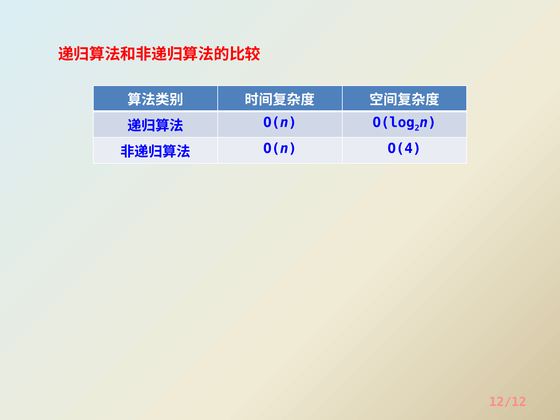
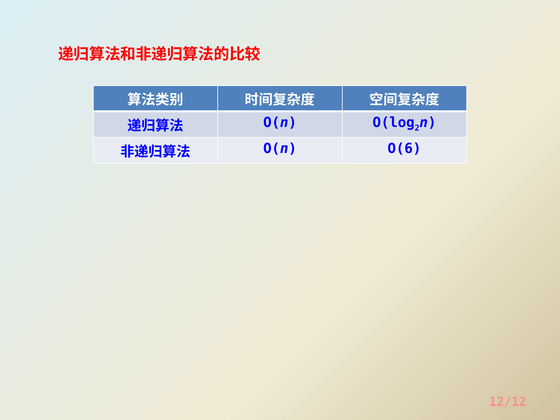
O(4: O(4 -> O(6 (404, 148)
